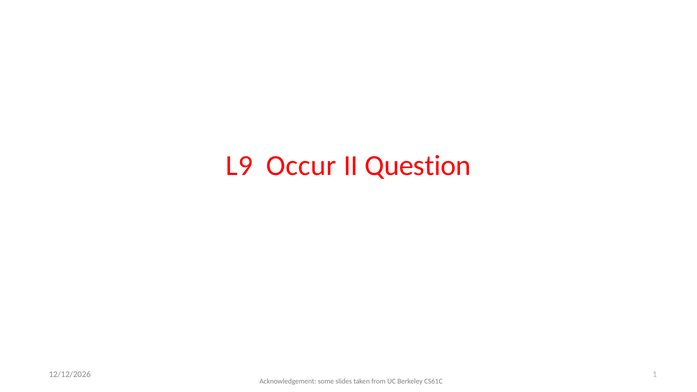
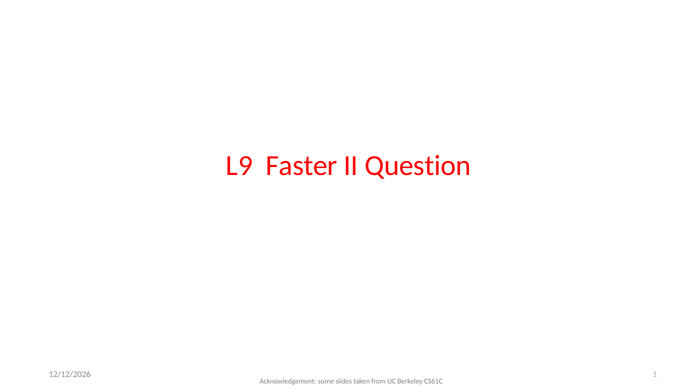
Occur: Occur -> Faster (302, 166)
